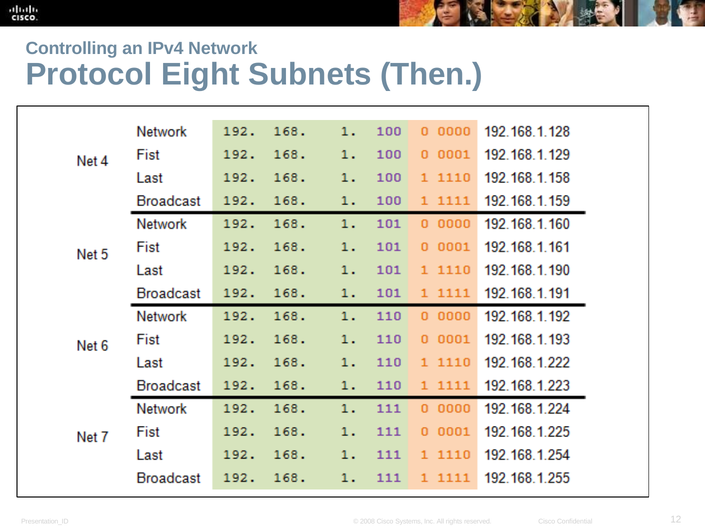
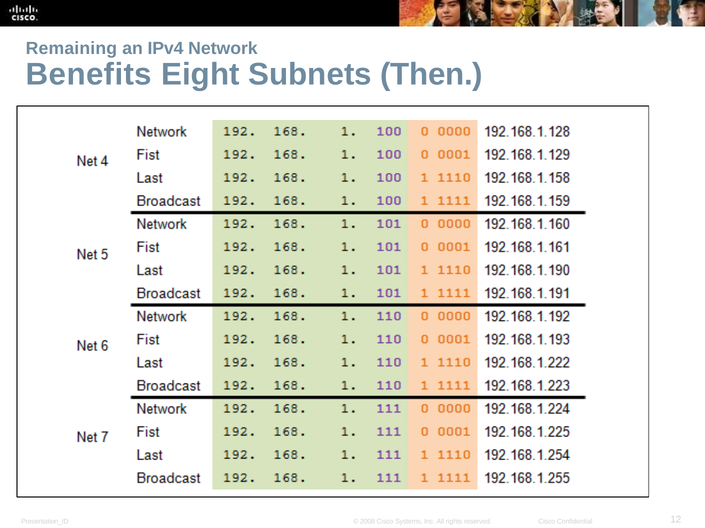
Controlling: Controlling -> Remaining (71, 48)
Protocol: Protocol -> Benefits (89, 75)
